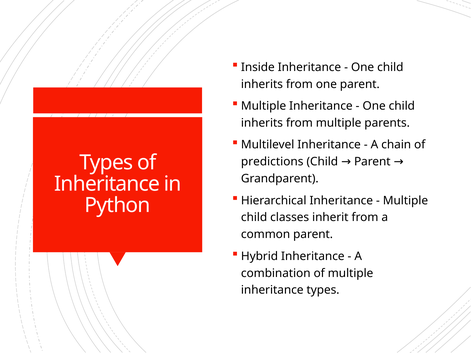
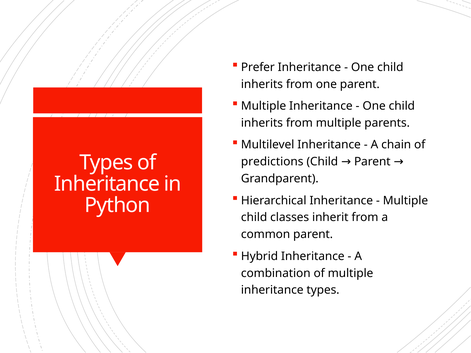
Inside: Inside -> Prefer (258, 67)
